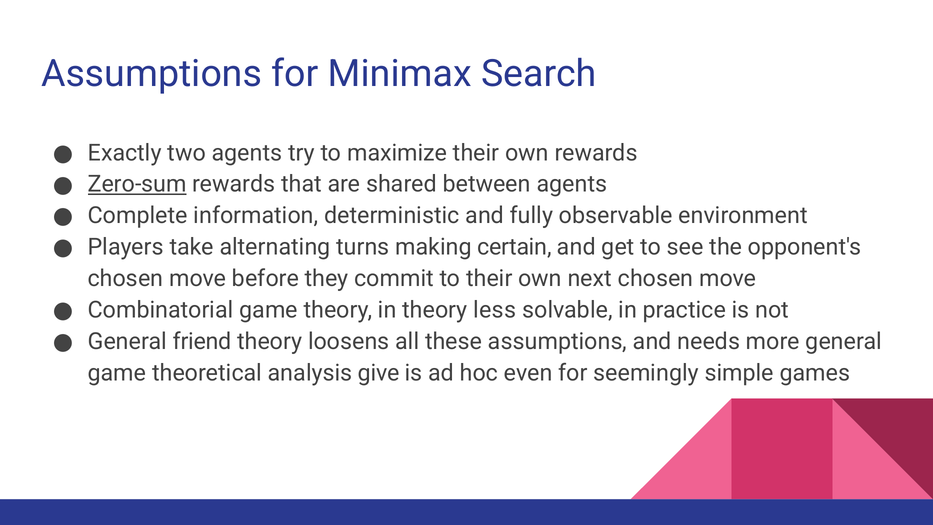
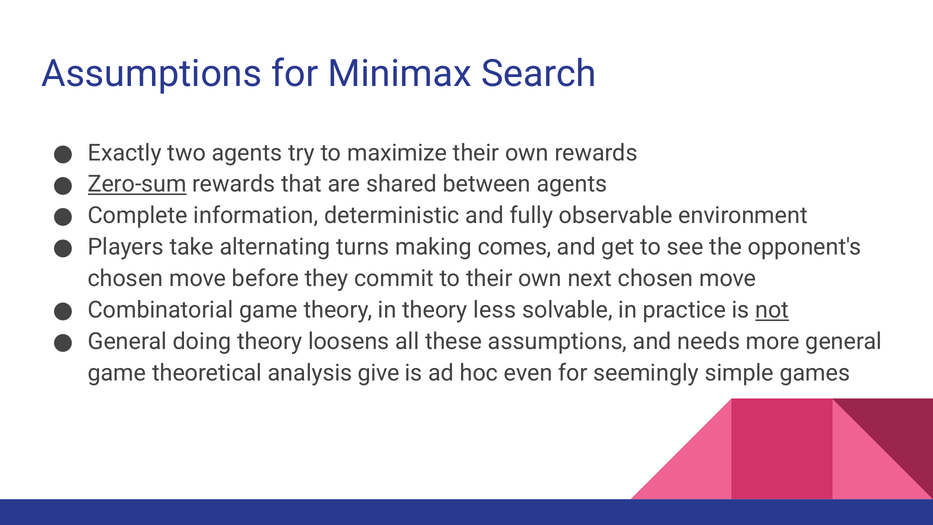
certain: certain -> comes (515, 247)
not underline: none -> present (772, 310)
friend: friend -> doing (202, 341)
